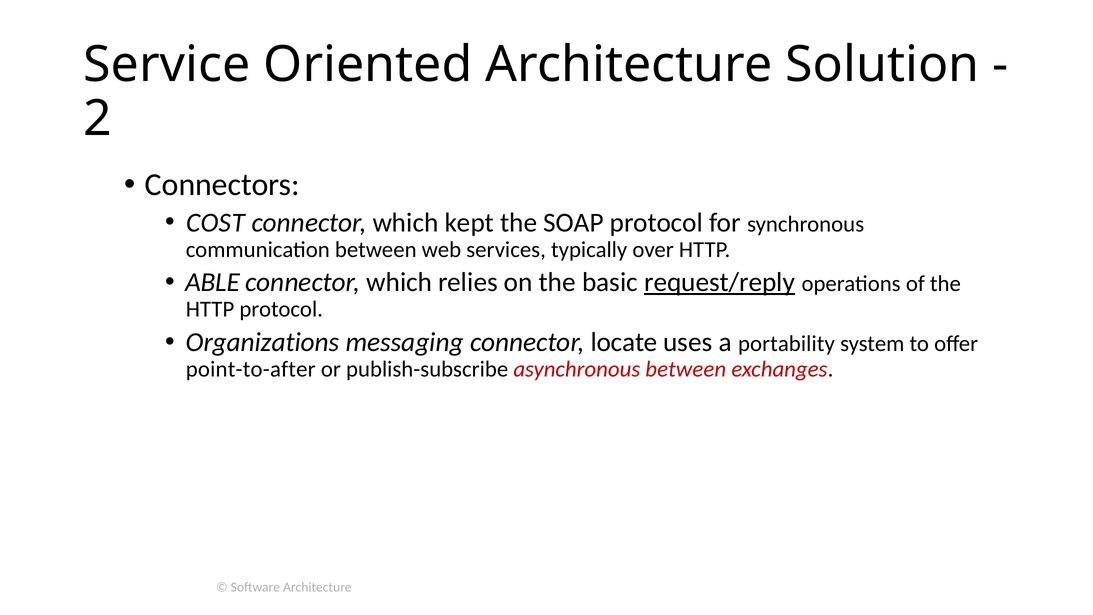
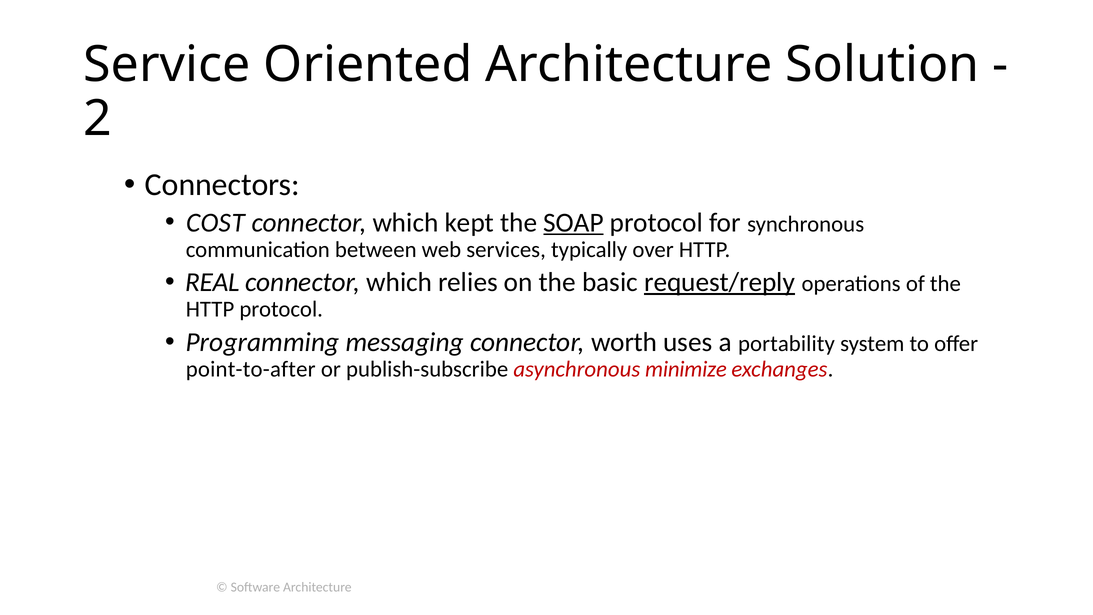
SOAP underline: none -> present (573, 222)
ABLE: ABLE -> REAL (213, 282)
Organizations: Organizations -> Programming (263, 342)
locate: locate -> worth (624, 342)
asynchronous between: between -> minimize (686, 369)
